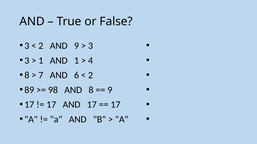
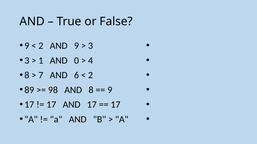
3: 3 -> 9 (27, 46)
AND 1: 1 -> 0 (76, 61)
